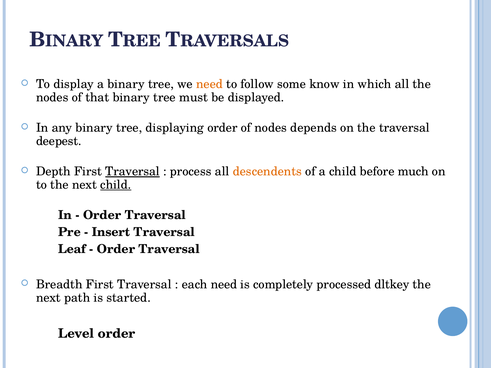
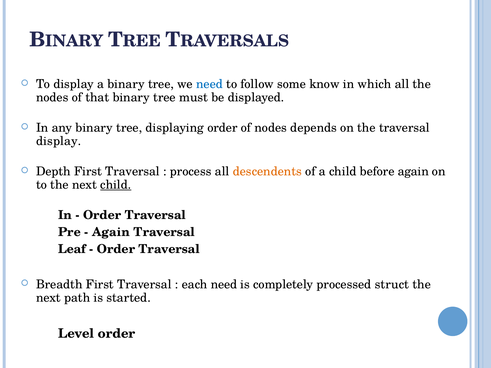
need colour: orange -> blue (209, 84)
deepest: deepest -> display (59, 141)
Traversal underline: present -> none (133, 172)
before much: much -> again (413, 172)
Insert: Insert -> Again (111, 232)
dltkey: dltkey -> struct (392, 285)
